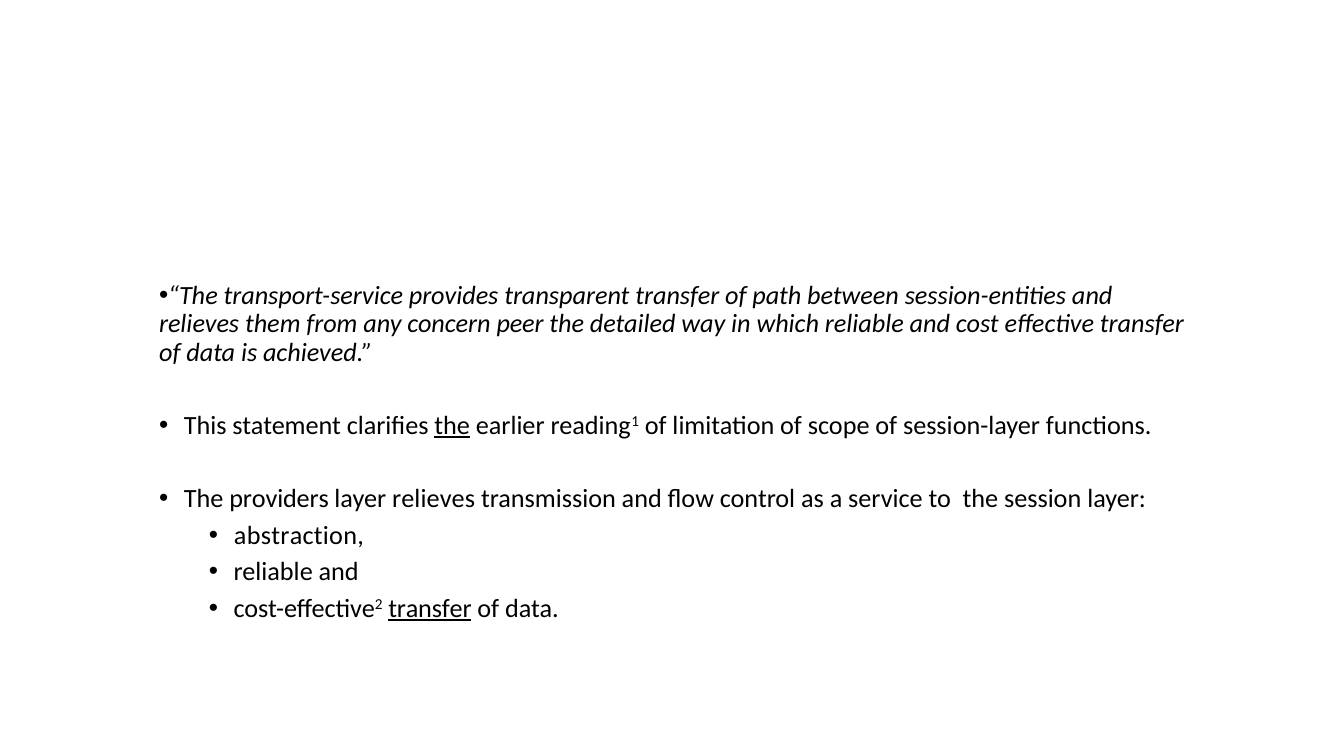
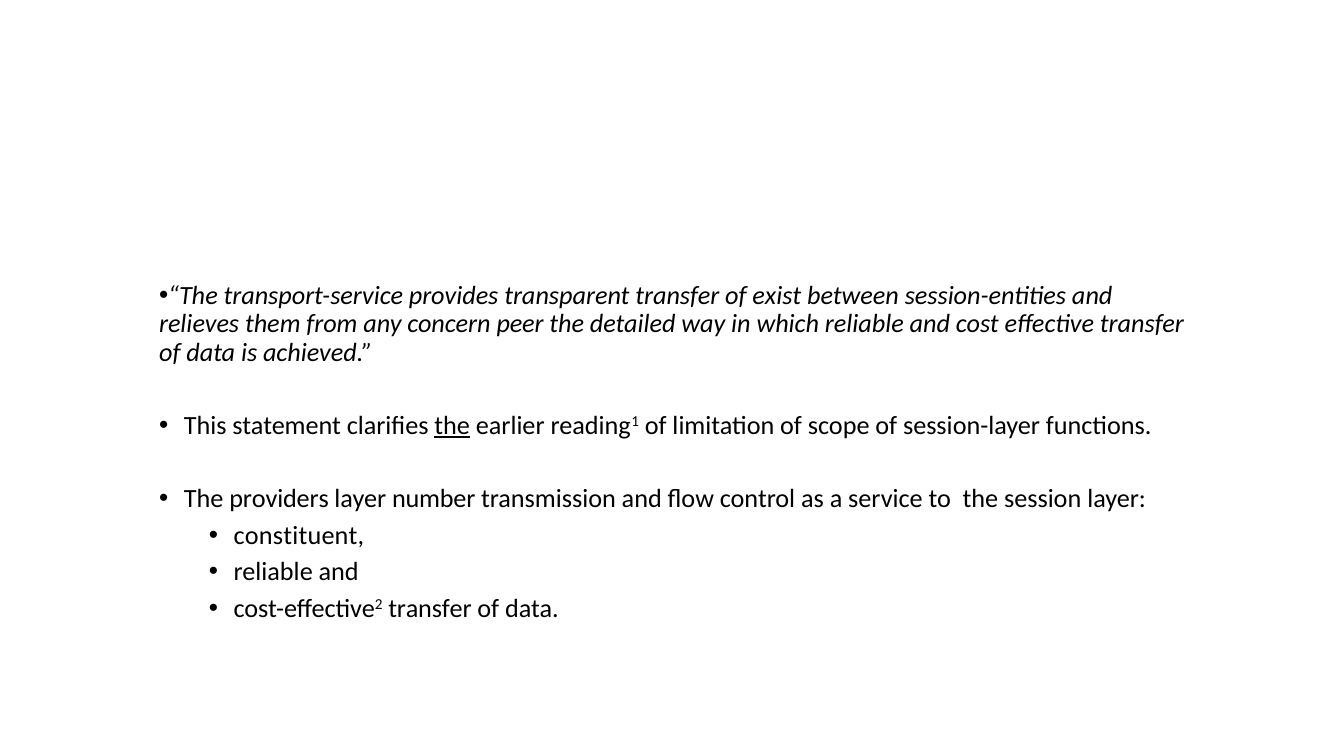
path: path -> exist (777, 296)
layer relieves: relieves -> number (434, 499)
abstraction: abstraction -> constituent (299, 535)
transfer underline: present -> none (430, 609)
